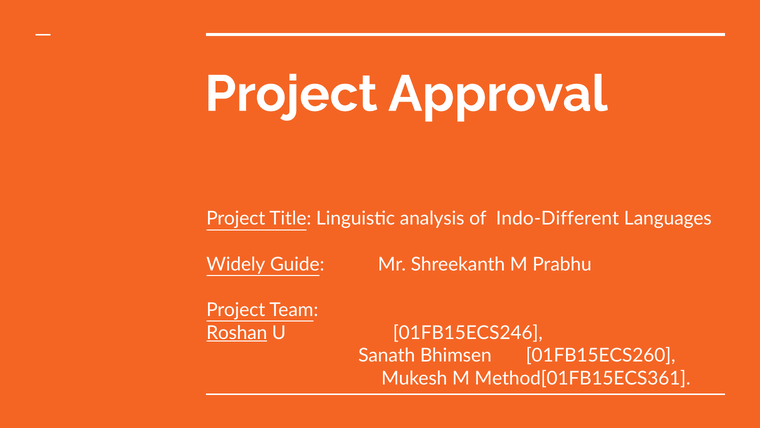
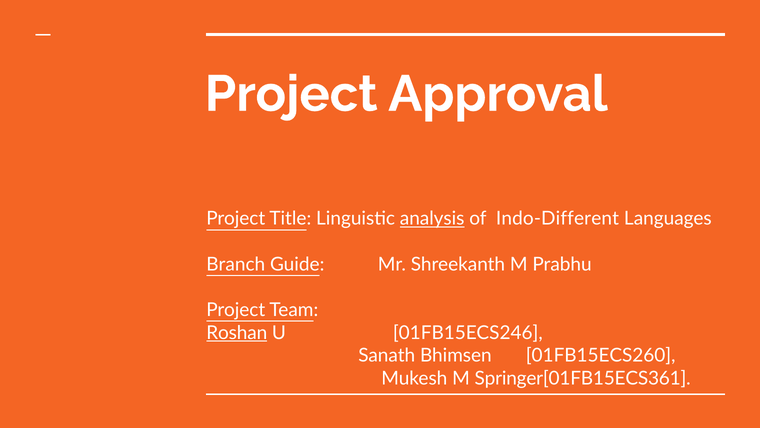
analysis underline: none -> present (432, 218)
Widely: Widely -> Branch (236, 264)
Method[01FB15ECS361: Method[01FB15ECS361 -> Springer[01FB15ECS361 (583, 378)
